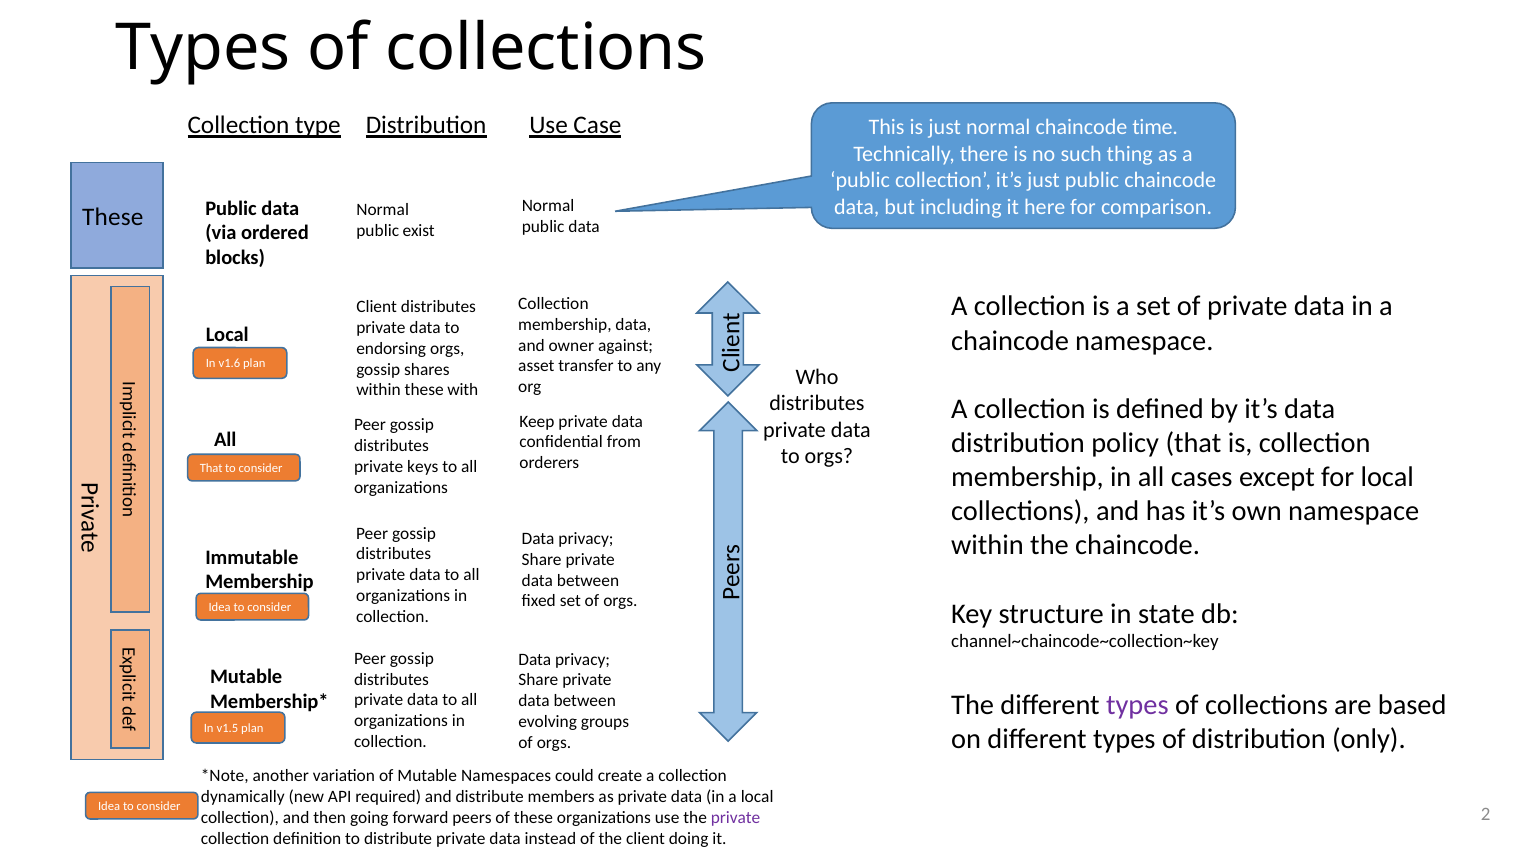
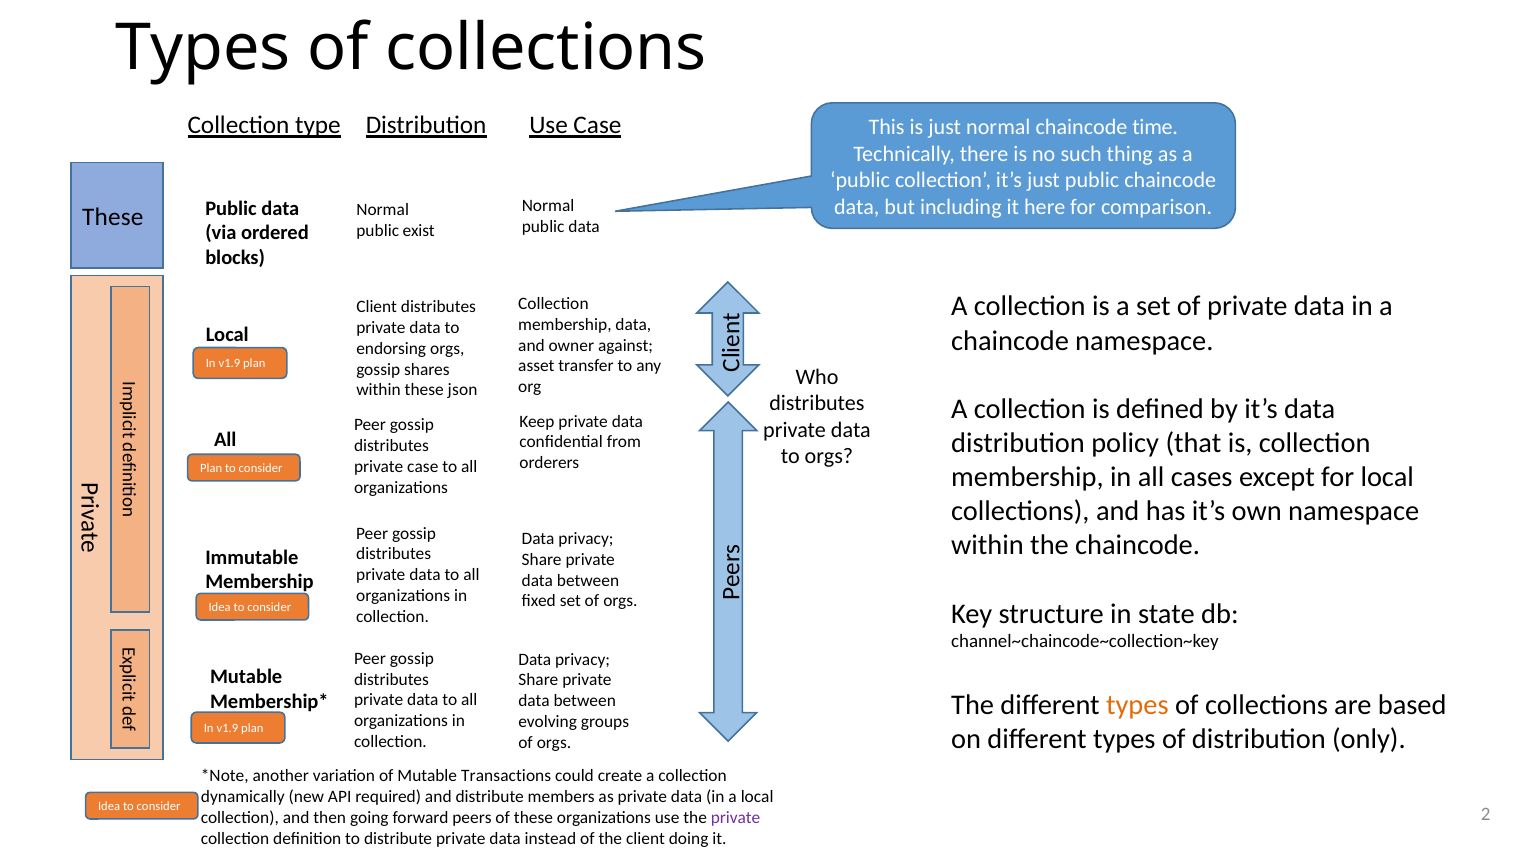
v1.6: v1.6 -> v1.9 (229, 364)
with: with -> json (463, 390)
private keys: keys -> case (423, 466)
That: That -> Plan (211, 468)
types colour: purple -> orange (1137, 704)
v1.5: v1.5 -> v1.9 (227, 728)
Namespaces: Namespaces -> Transactions (506, 776)
